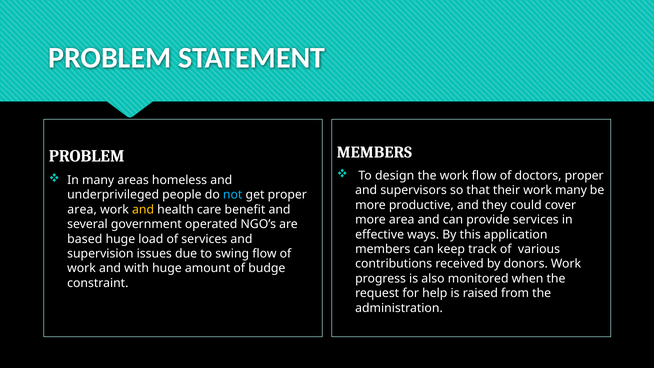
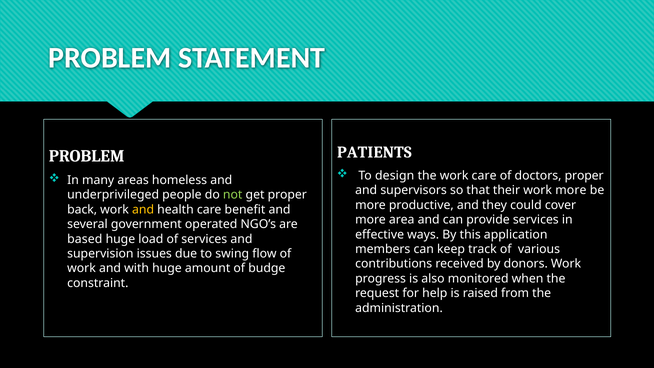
MEMBERS: MEMBERS -> PATIENTS (374, 152)
work flow: flow -> care (484, 176)
work many: many -> more (571, 190)
not colour: light blue -> light green (233, 195)
area: area -> back (82, 209)
